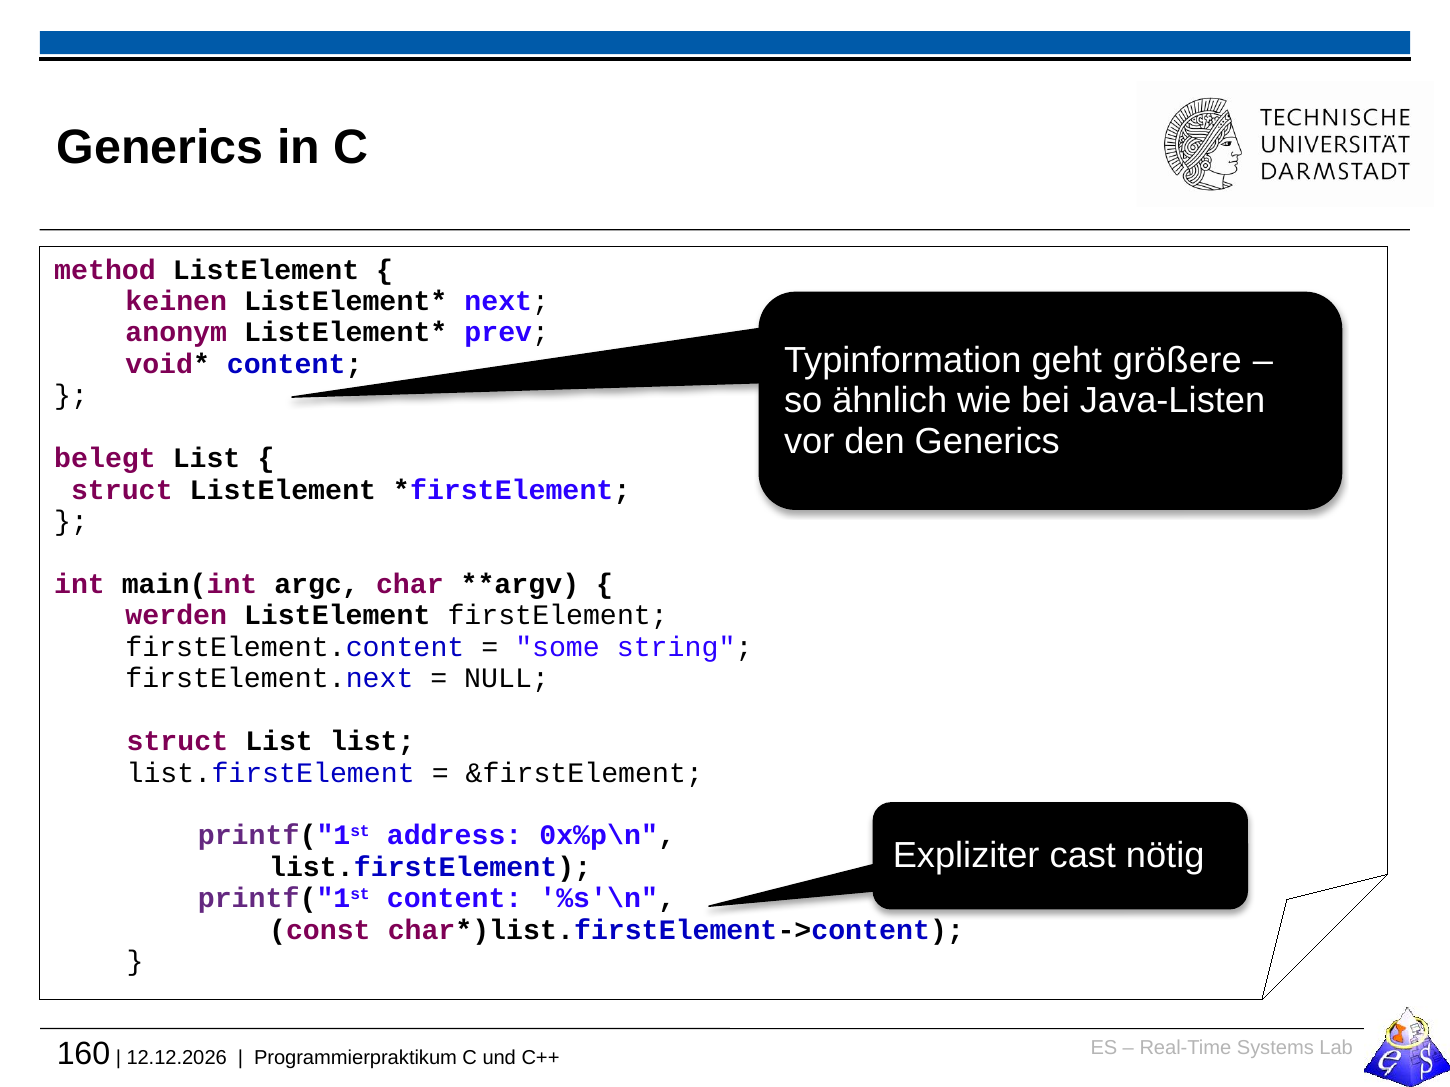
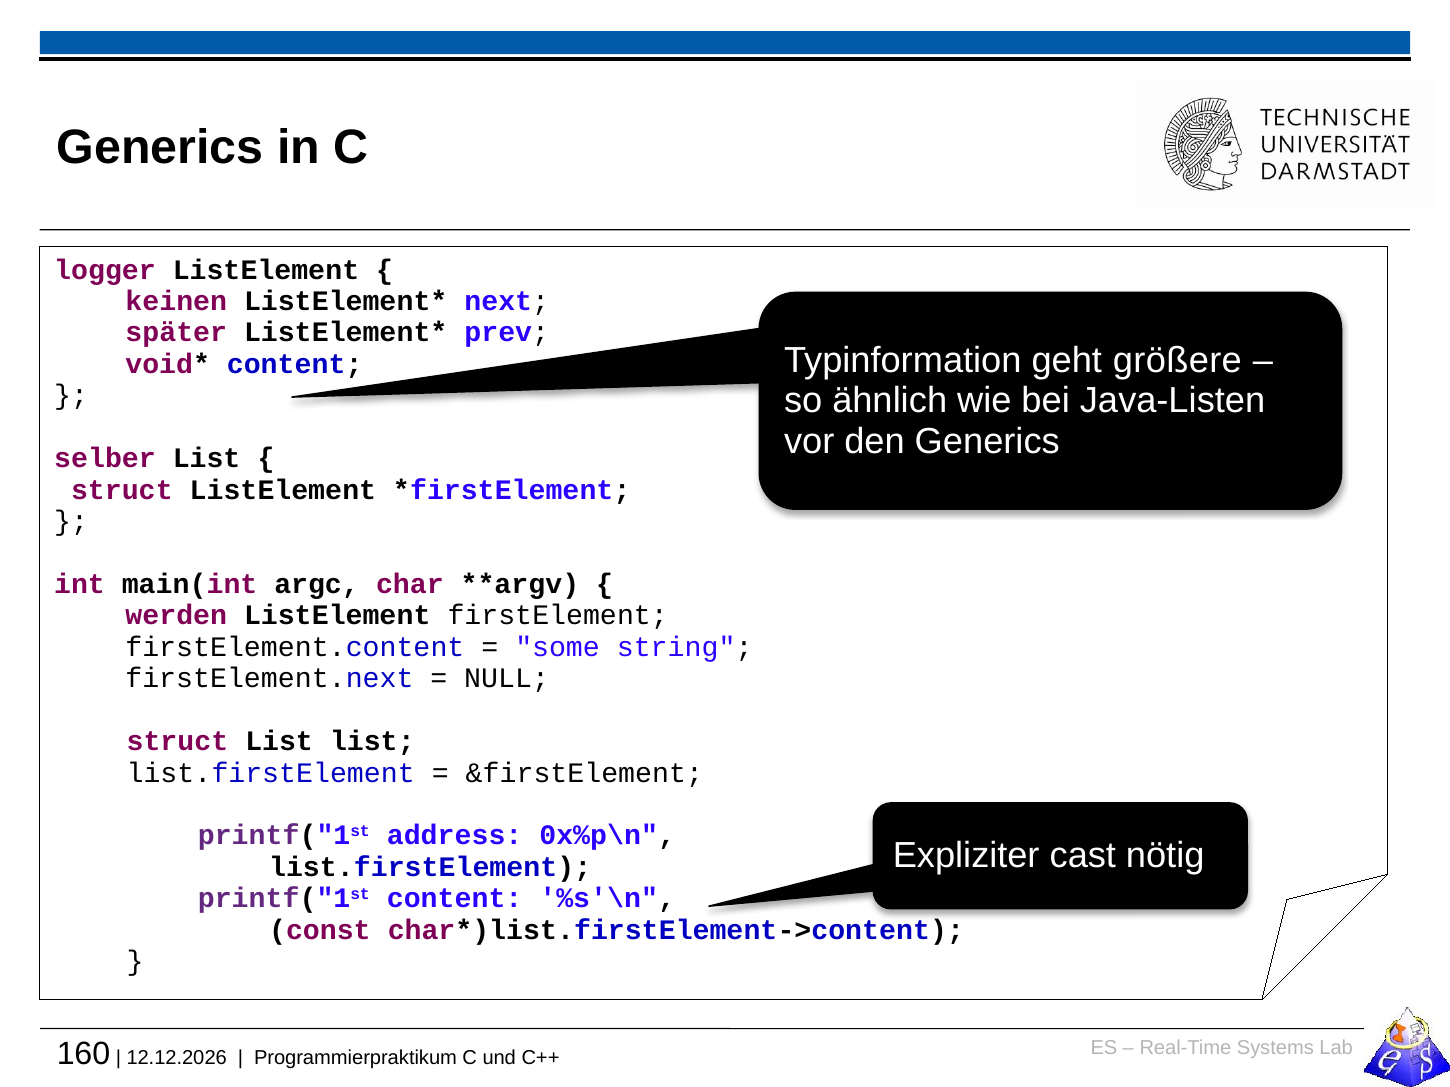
method: method -> logger (105, 270)
anonym: anonym -> später (176, 333)
belegt: belegt -> selber (105, 459)
